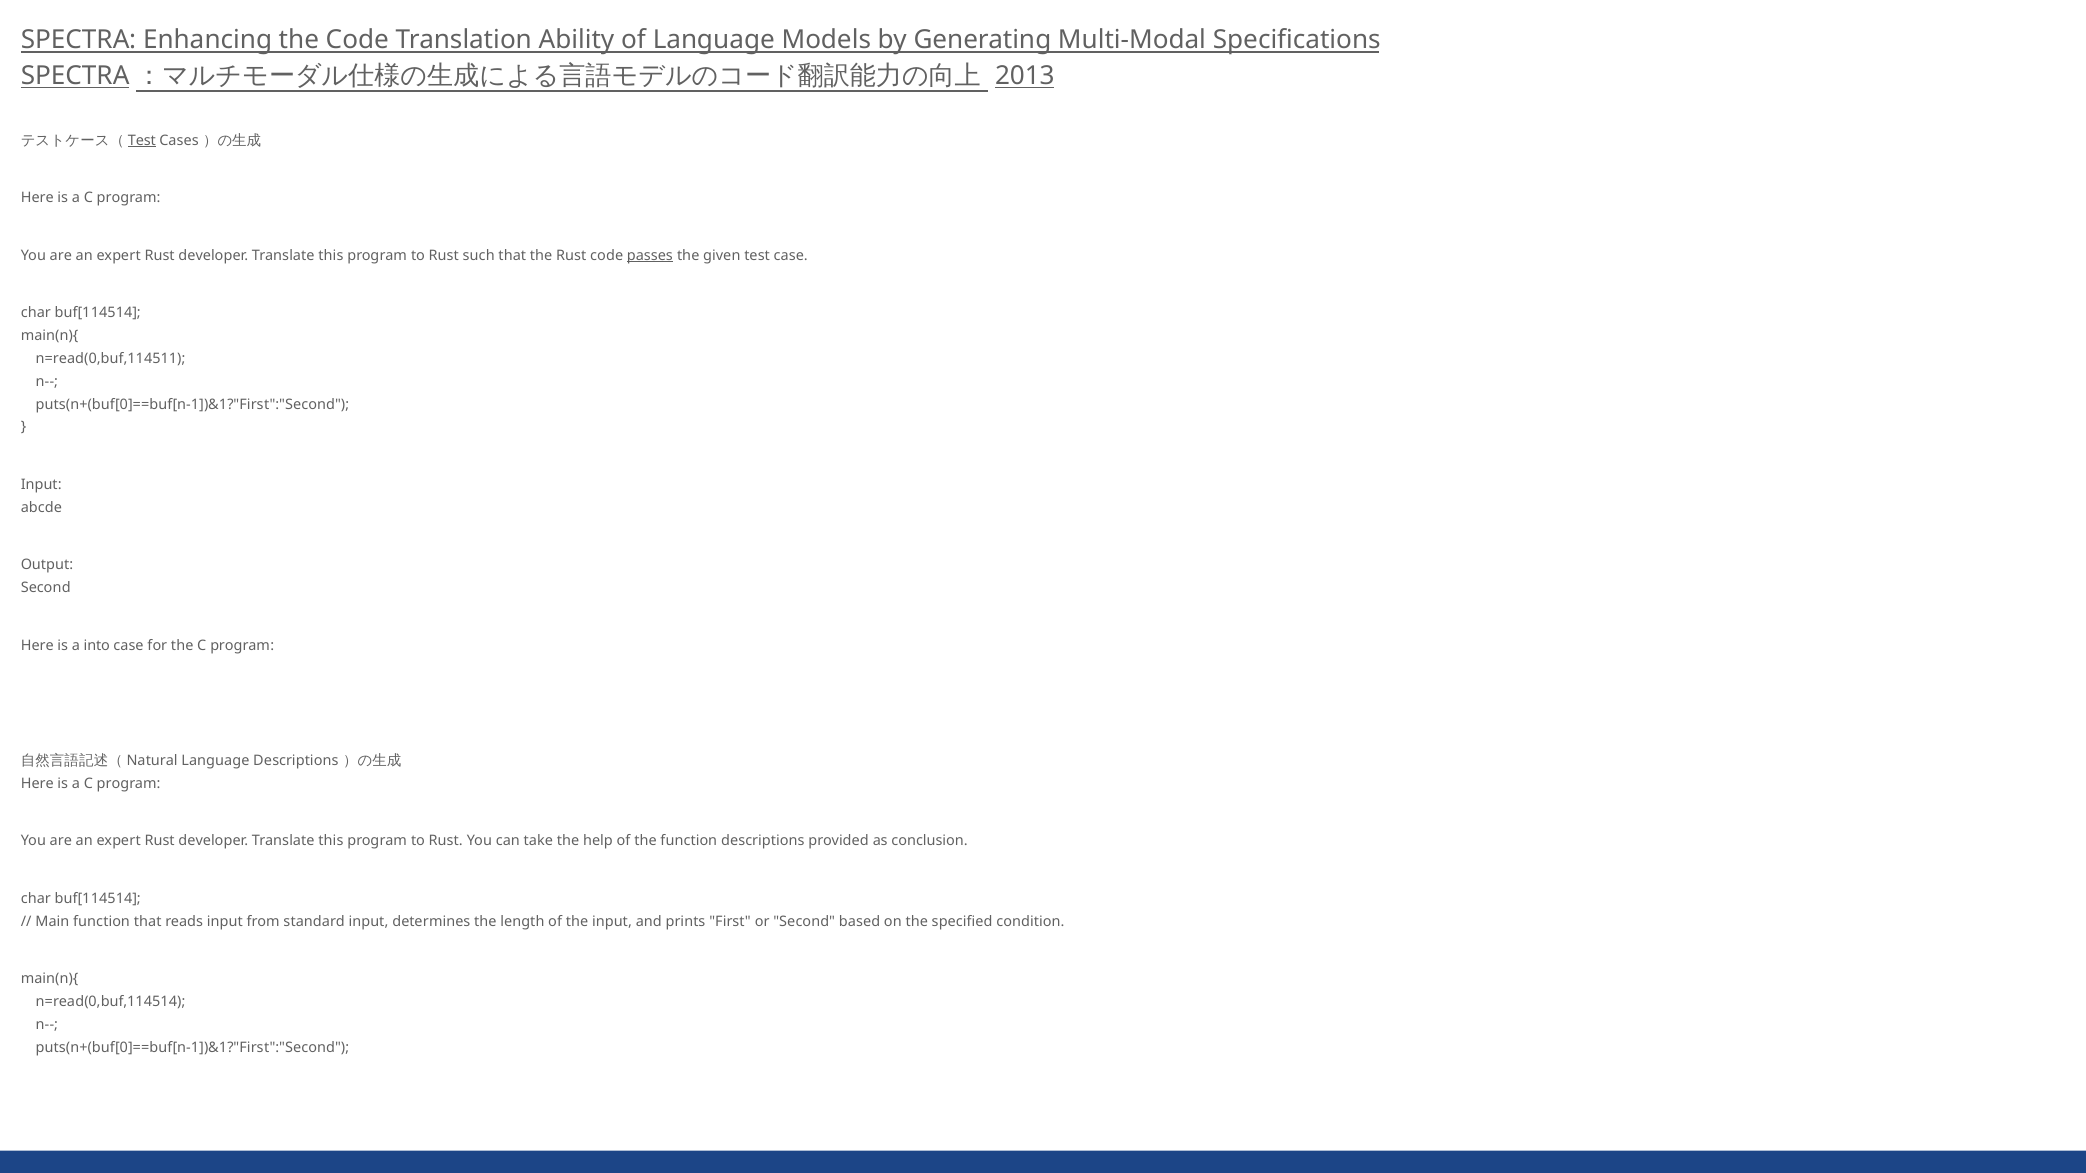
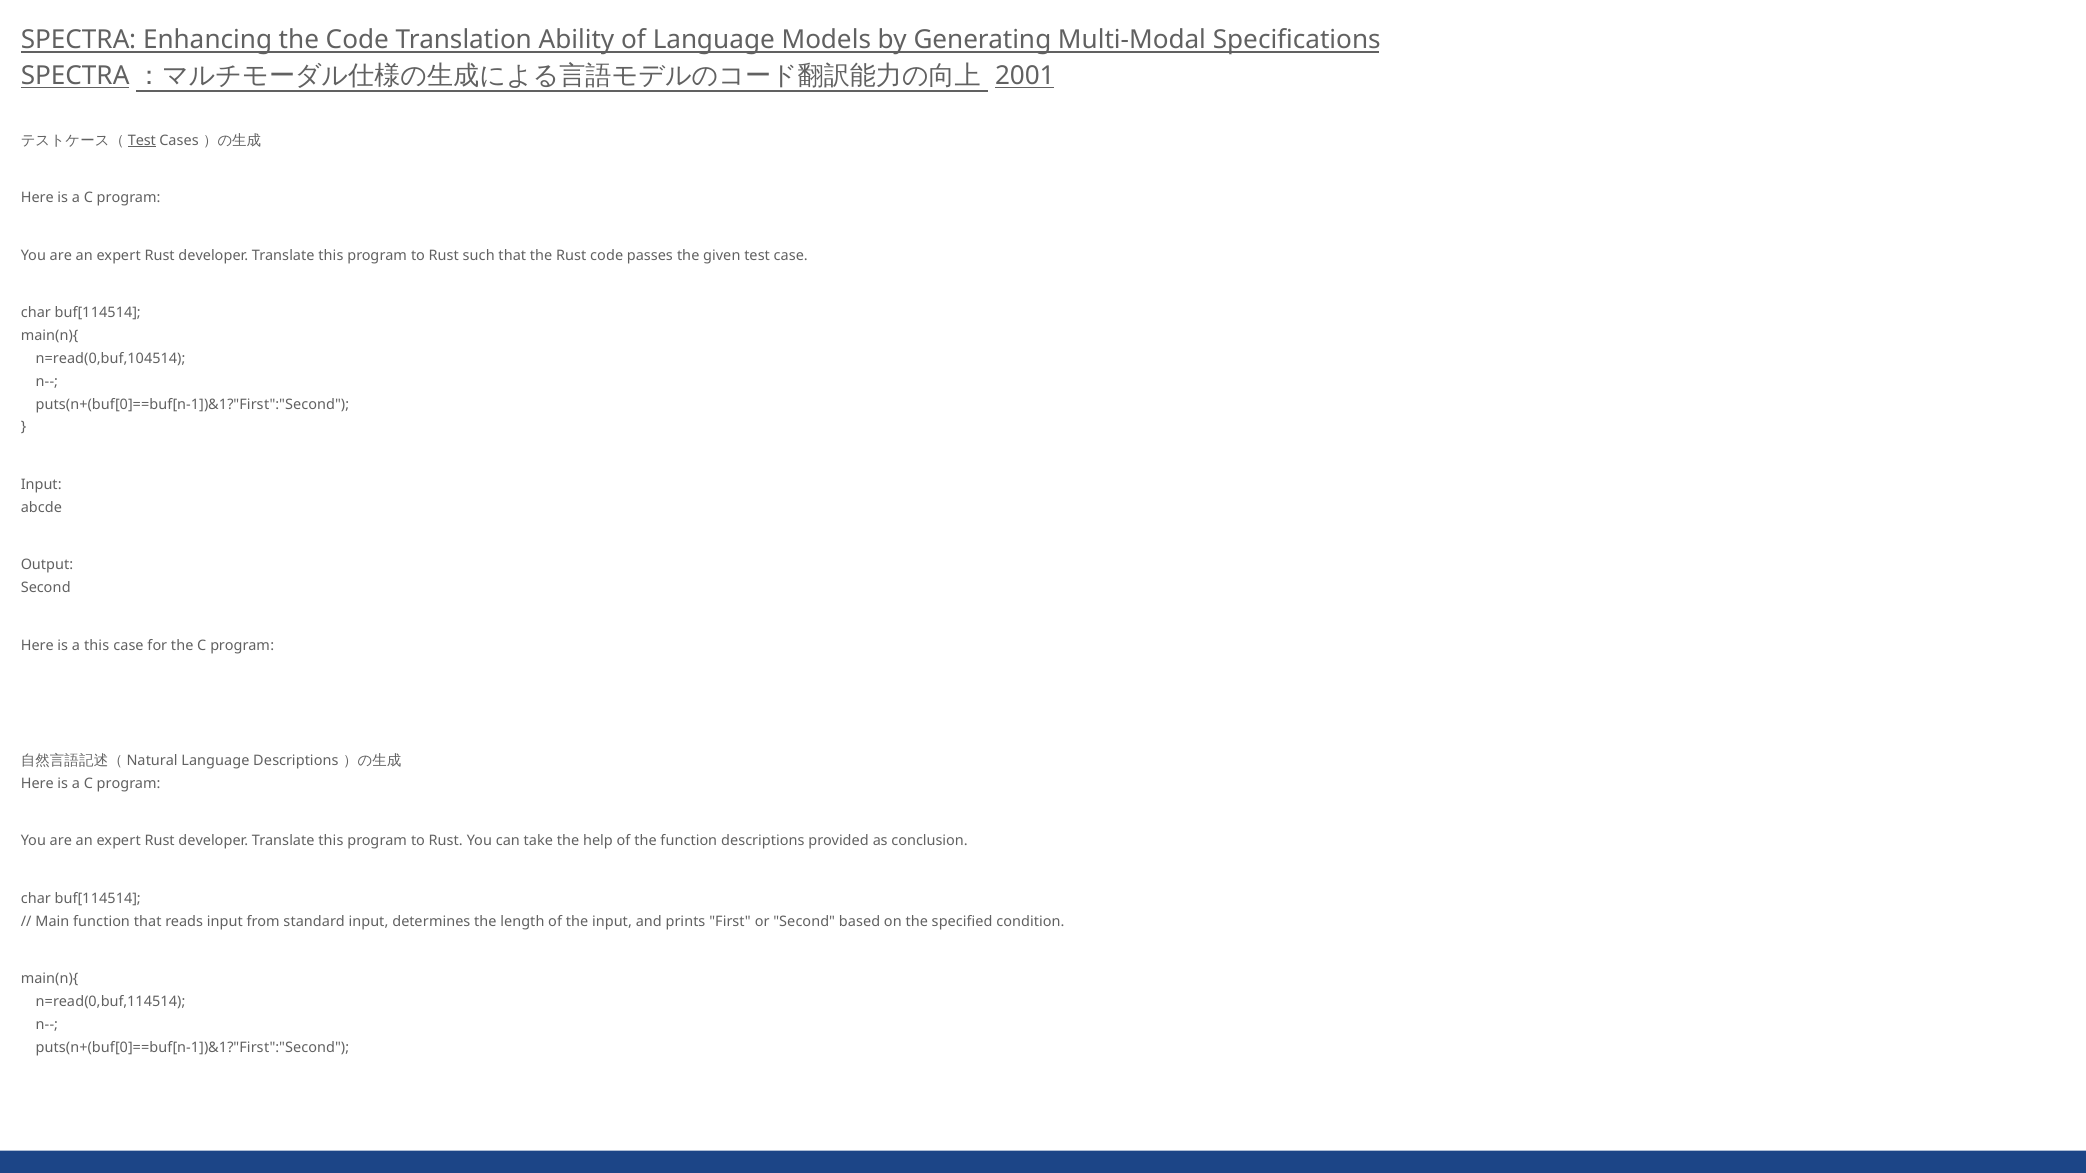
2013: 2013 -> 2001 (1025, 76)
passes underline: present -> none (650, 256)
n=read(0,buf,114511: n=read(0,buf,114511 -> n=read(0,buf,104514 (111, 359)
a into: into -> this (97, 646)
